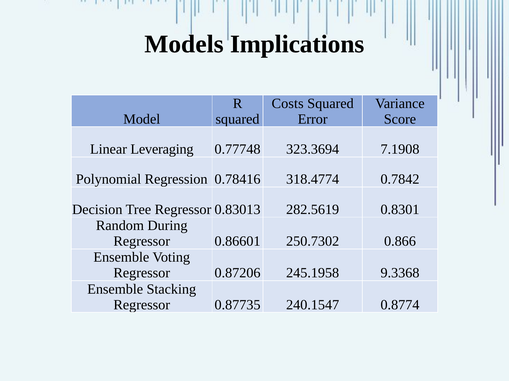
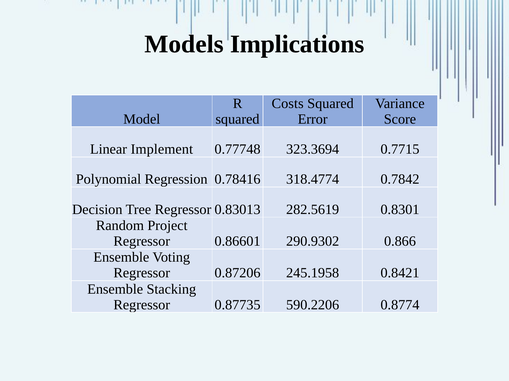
Leveraging: Leveraging -> Implement (162, 149)
7.1908: 7.1908 -> 0.7715 (400, 149)
During: During -> Project (167, 226)
250.7302: 250.7302 -> 290.9302 (313, 242)
9.3368: 9.3368 -> 0.8421 (400, 274)
240.1547: 240.1547 -> 590.2206 (313, 305)
